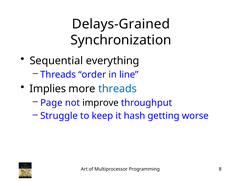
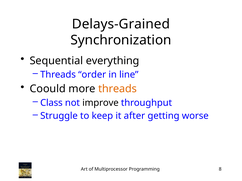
Implies: Implies -> Coould (48, 89)
threads colour: blue -> orange (118, 89)
Page: Page -> Class (51, 103)
hash: hash -> after (134, 116)
